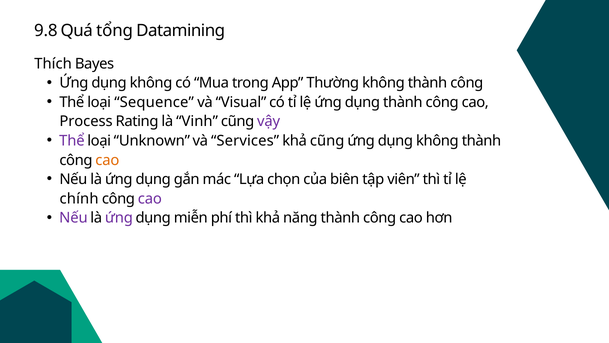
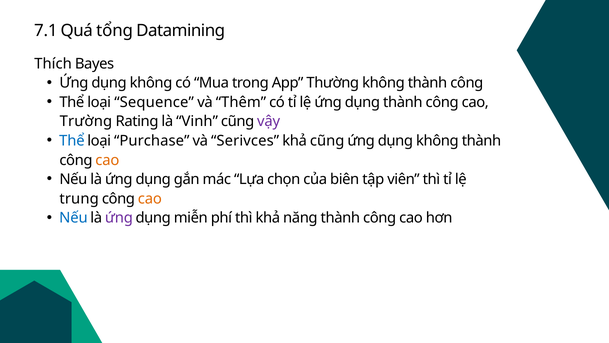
9.8: 9.8 -> 7.1 (46, 31)
Visual: Visual -> Thêm (241, 102)
Process: Process -> Trường (86, 121)
Thể colour: purple -> blue (72, 141)
Unknown: Unknown -> Purchase (152, 141)
Services: Services -> Serivces (245, 141)
chính: chính -> trung (79, 198)
cao colour: purple -> orange (150, 198)
Nếu colour: purple -> blue (73, 218)
